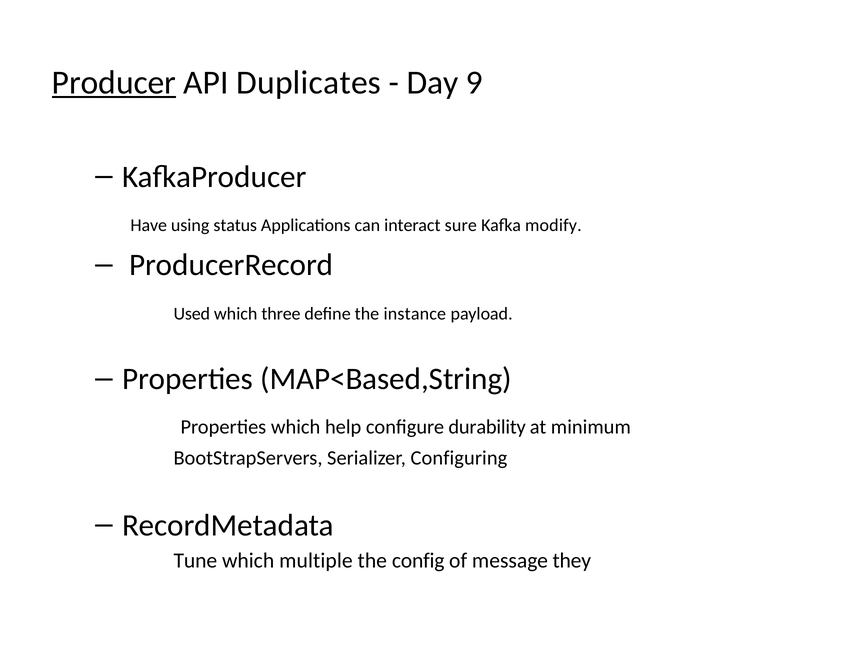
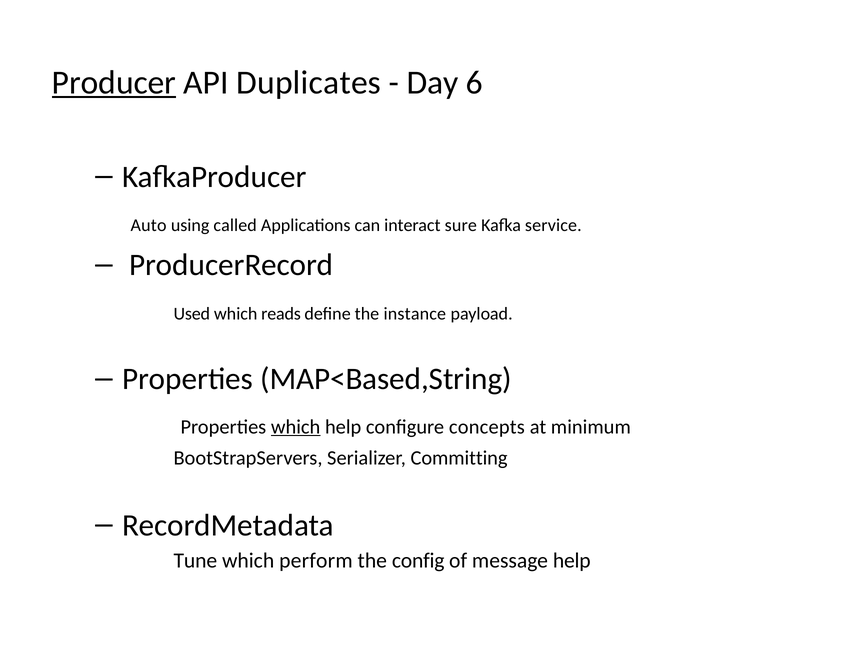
9: 9 -> 6 (474, 82)
Have: Have -> Auto (149, 225)
status: status -> called (235, 225)
modify: modify -> service (553, 225)
three: three -> reads (281, 314)
which underline: none -> present (296, 427)
durability: durability -> concepts (487, 427)
Configuring: Configuring -> Committing (459, 458)
multiple: multiple -> perform (316, 561)
message they: they -> help (572, 561)
